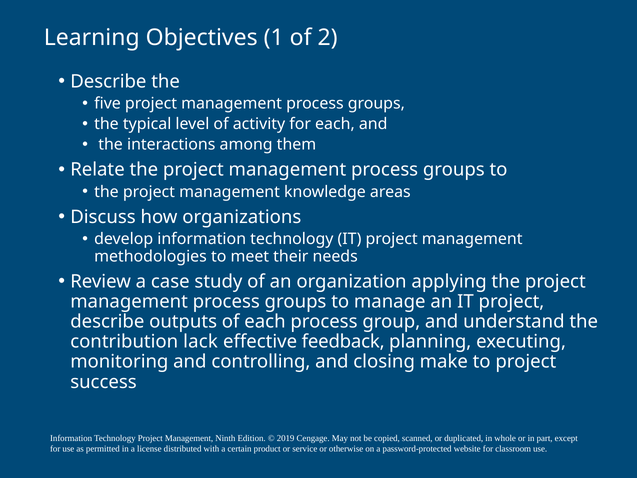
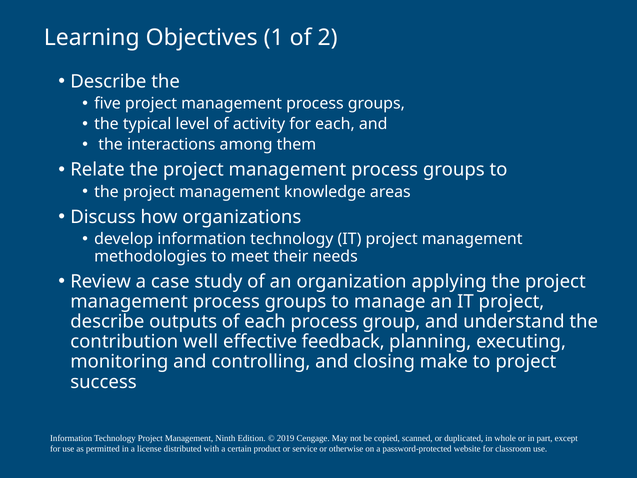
lack: lack -> well (201, 342)
